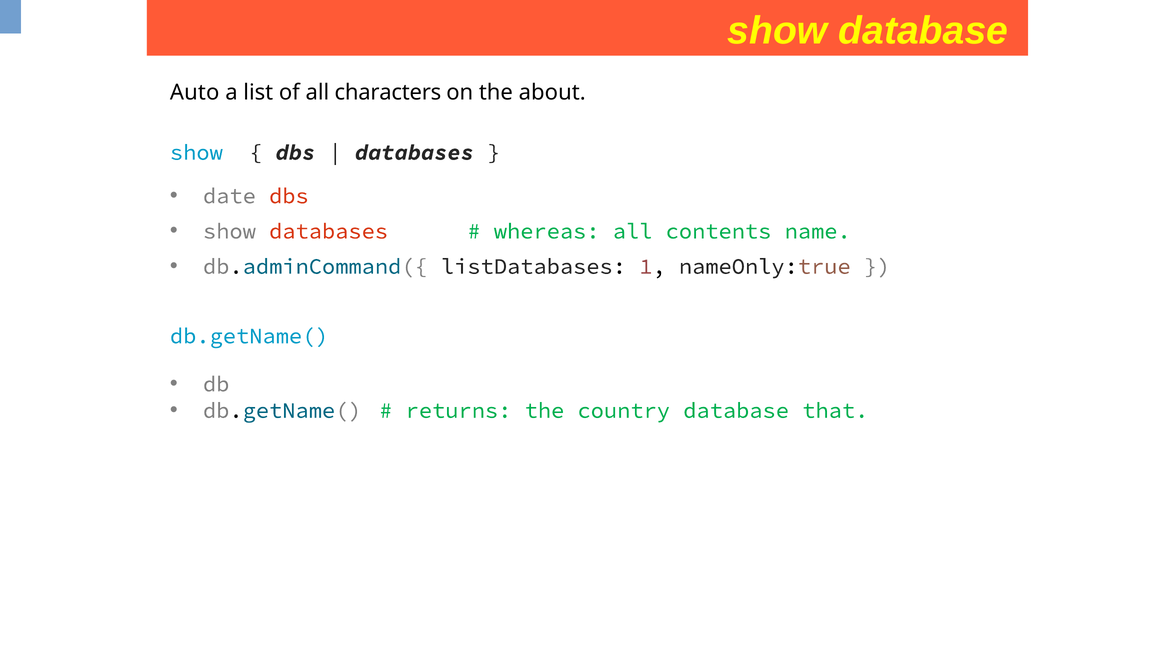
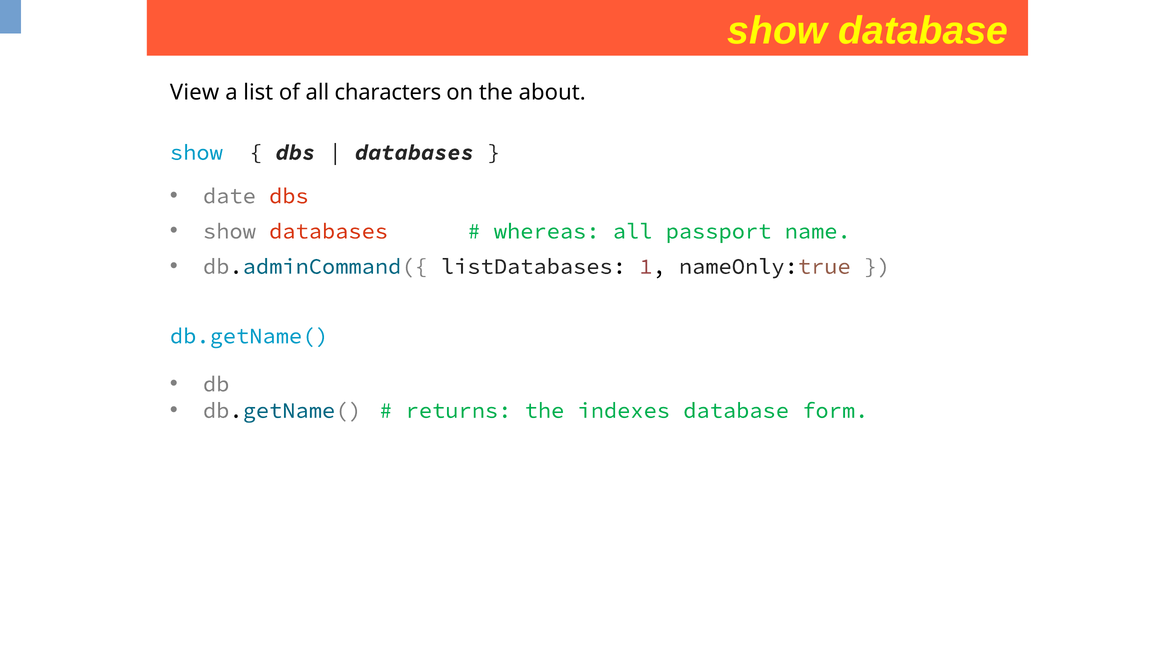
Auto: Auto -> View (195, 93)
contents: contents -> passport (719, 231)
country: country -> indexes (624, 410)
that: that -> form (835, 410)
